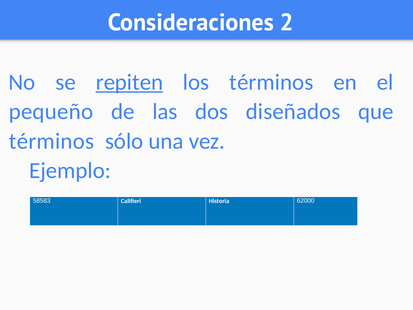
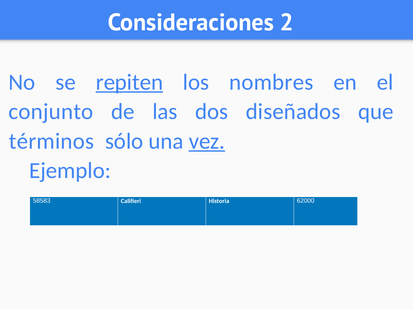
los términos: términos -> nombres (271, 82)
pequeño: pequeño -> conjunto (51, 112)
vez underline: none -> present (207, 141)
